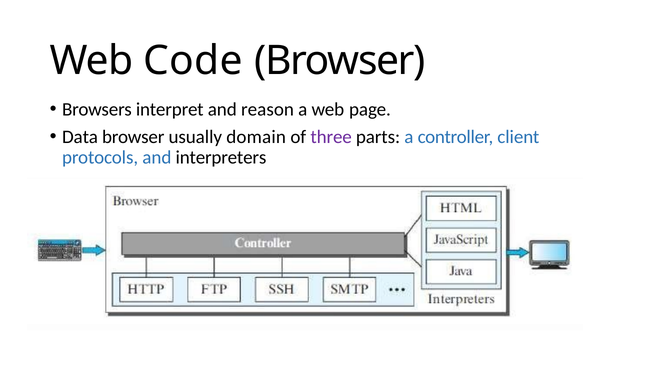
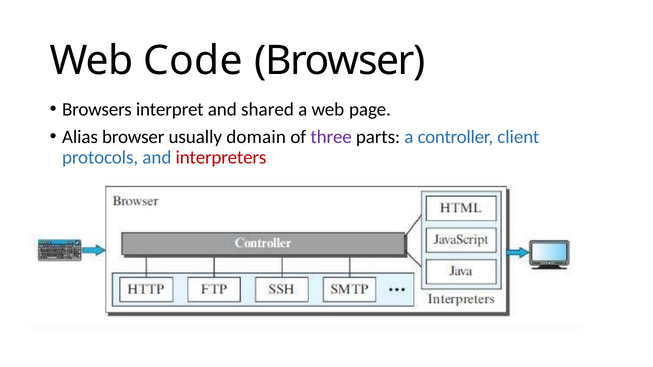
reason: reason -> shared (268, 109)
Data: Data -> Alias (80, 137)
interpreters colour: black -> red (221, 158)
